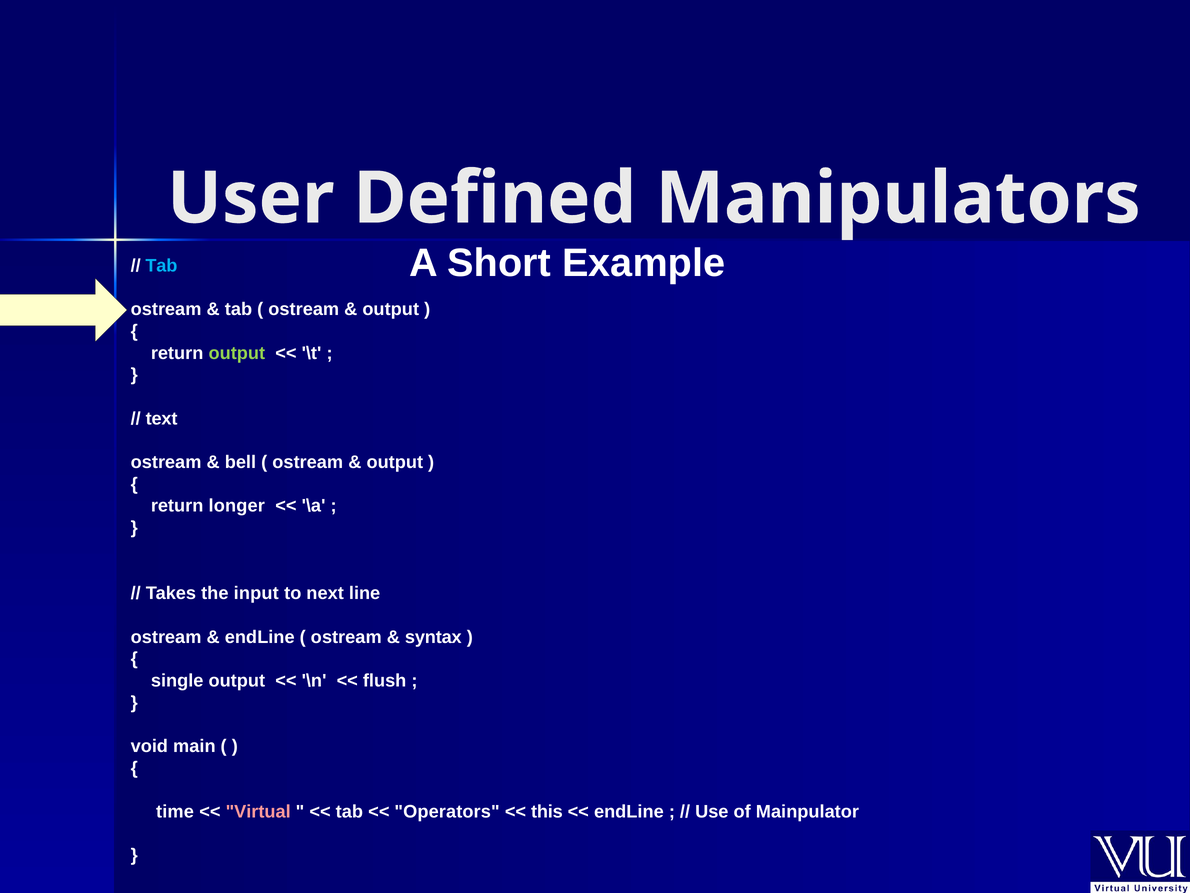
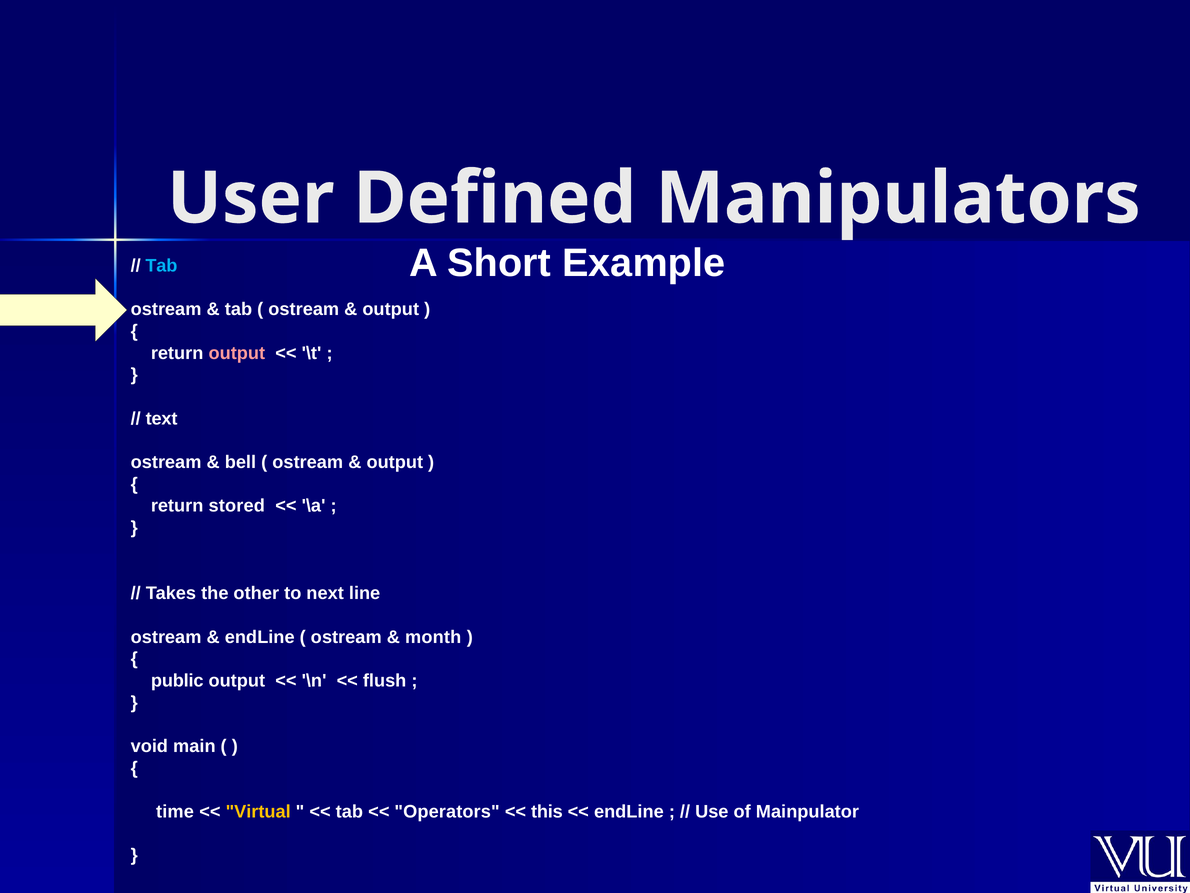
output colour: light green -> pink (237, 353)
longer: longer -> stored (237, 506)
input: input -> other (256, 593)
syntax: syntax -> month (433, 637)
single: single -> public (177, 680)
Virtual colour: pink -> yellow (258, 811)
